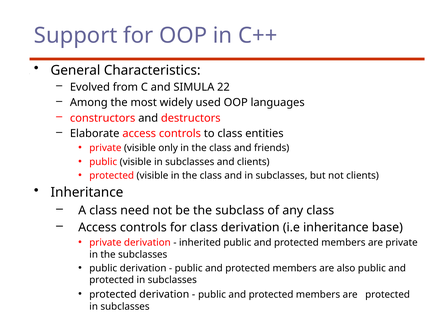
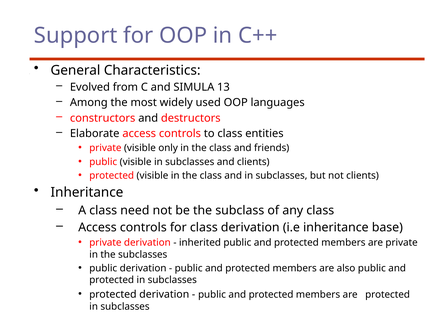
22: 22 -> 13 (223, 87)
